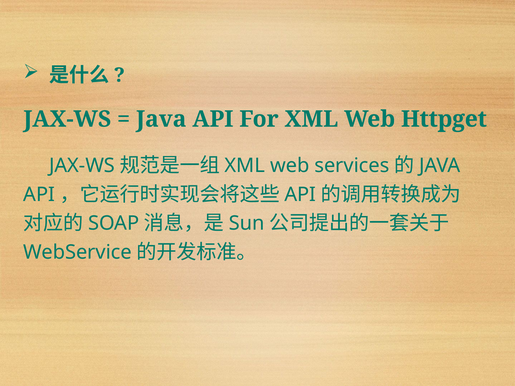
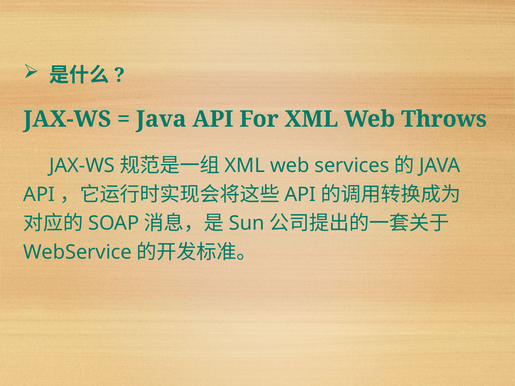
Httpget: Httpget -> Throws (444, 119)
